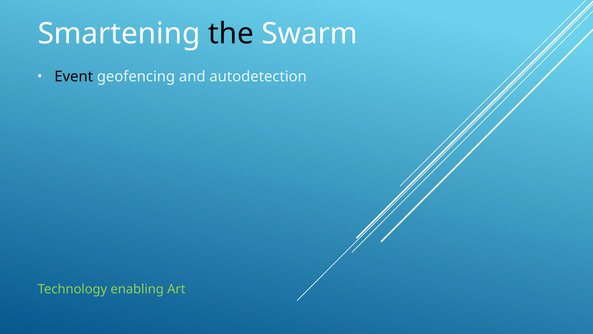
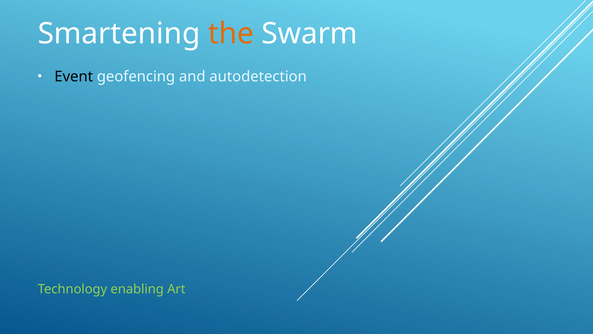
the colour: black -> orange (231, 34)
